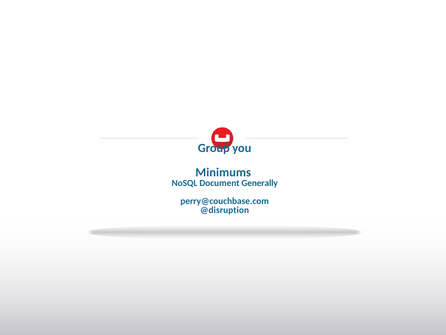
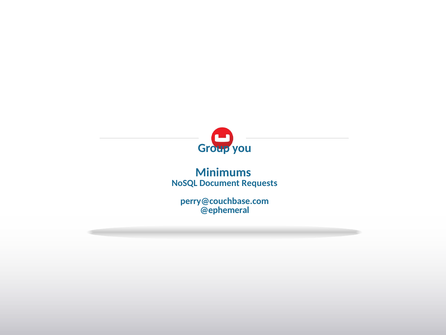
Generally: Generally -> Requests (260, 183)
@disruption: @disruption -> @ephemeral (225, 210)
